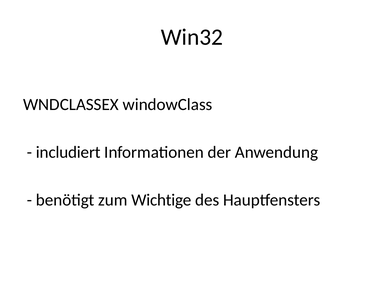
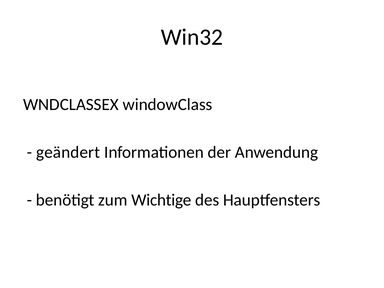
includiert: includiert -> geändert (68, 152)
